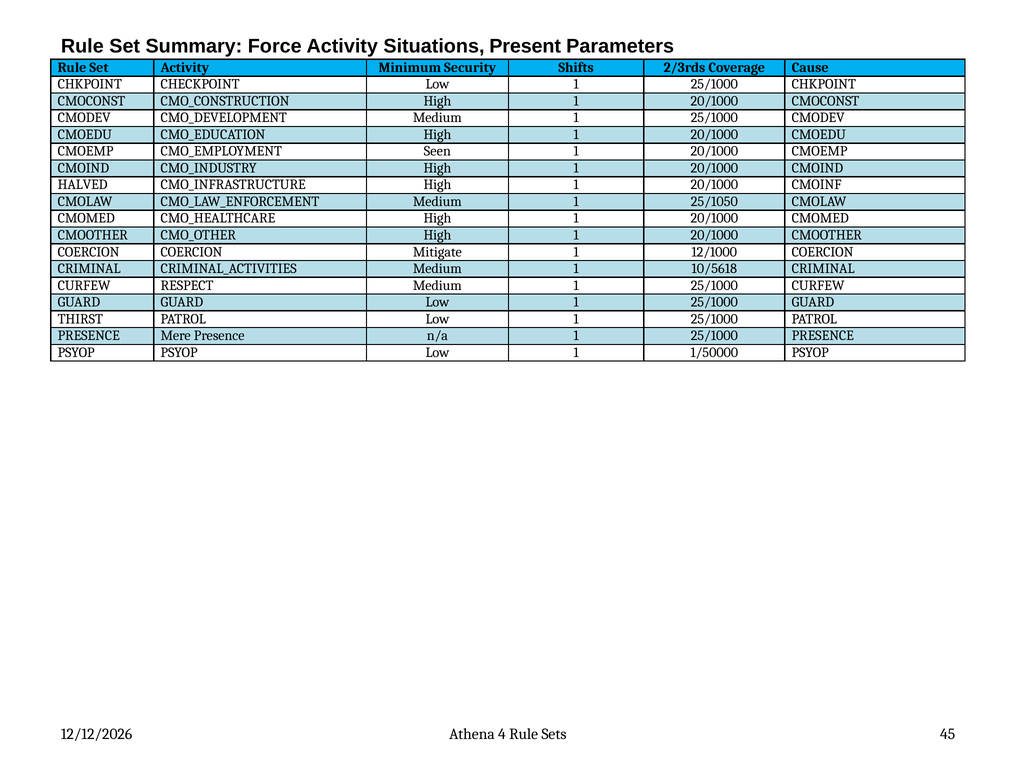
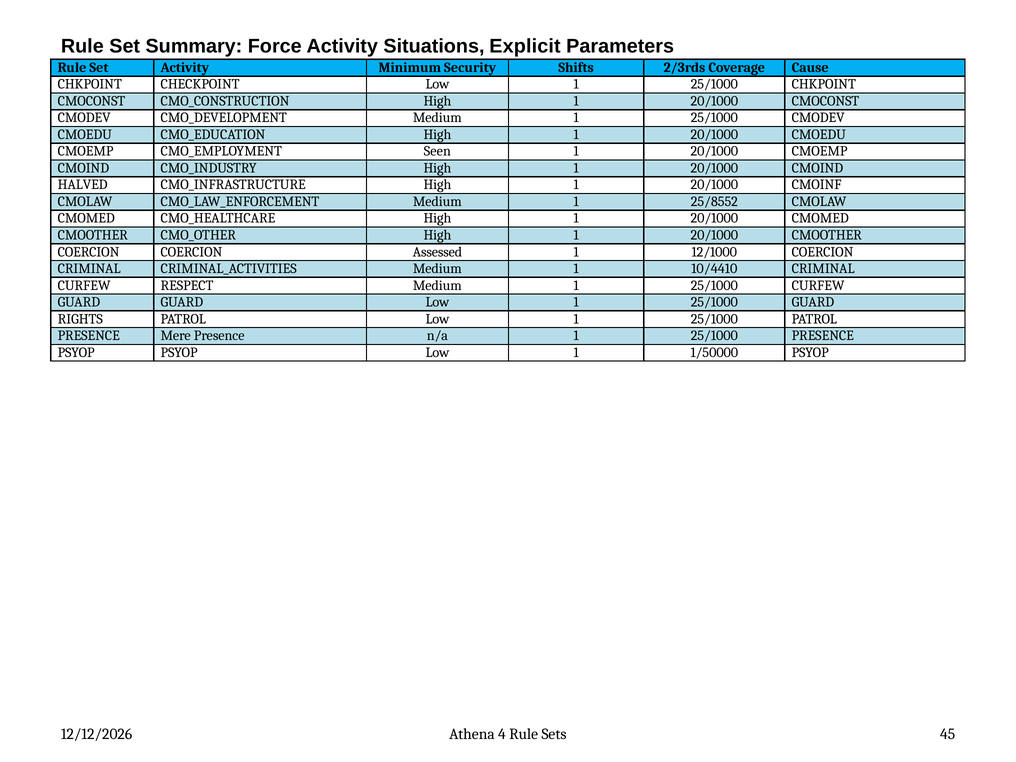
Present: Present -> Explicit (525, 46)
25/1050: 25/1050 -> 25/8552 (714, 202)
Mitigate: Mitigate -> Assessed (437, 252)
10/5618: 10/5618 -> 10/4410 (714, 269)
THIRST: THIRST -> RIGHTS (80, 319)
